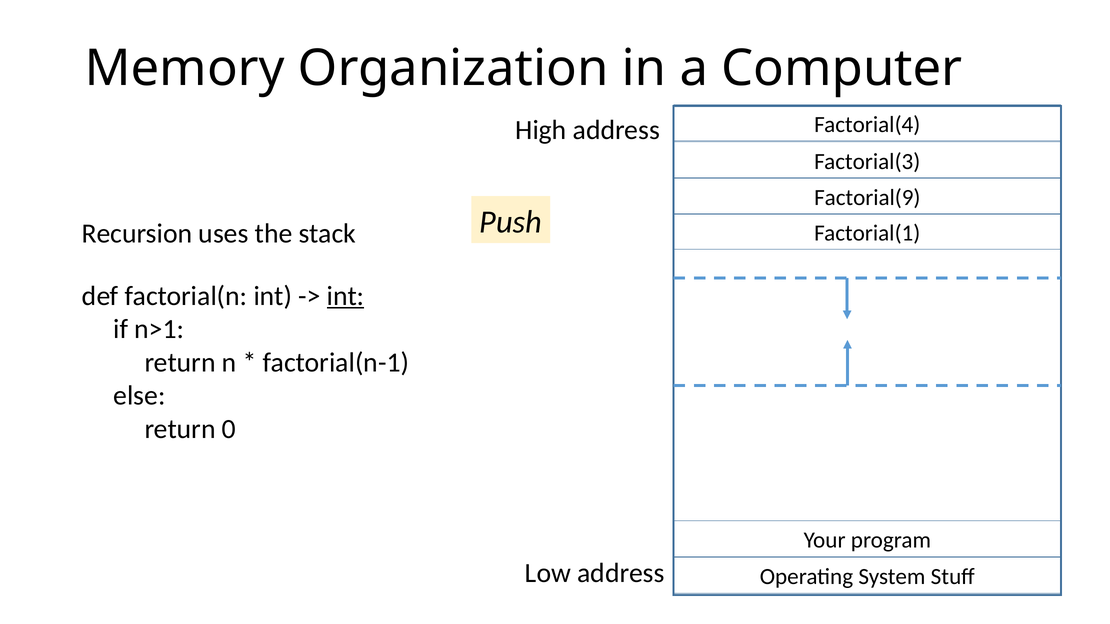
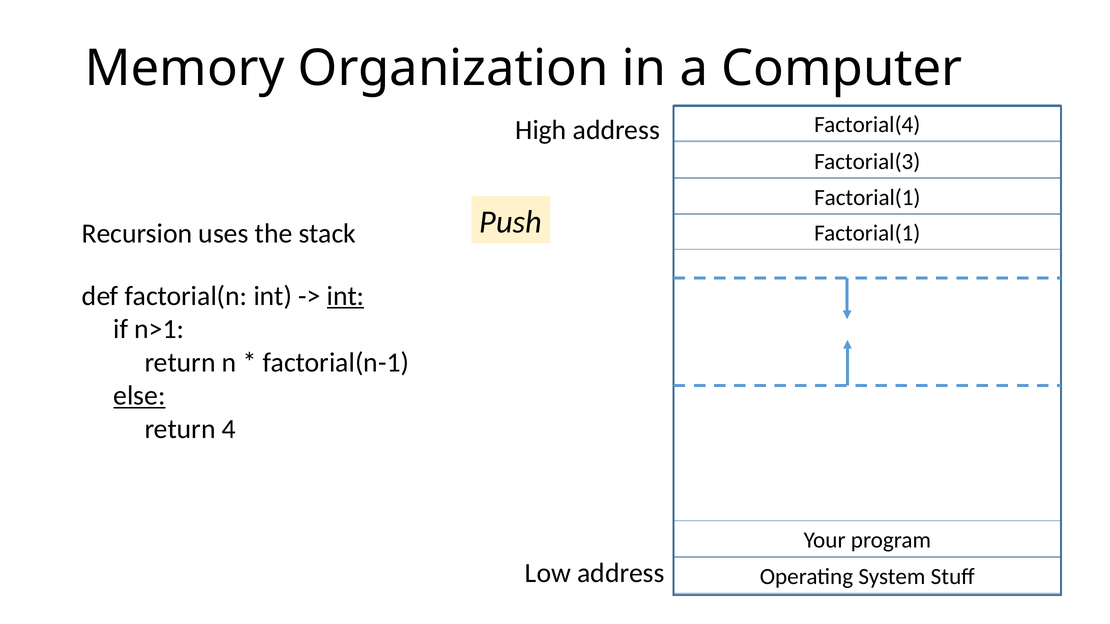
Factorial(9: Factorial(9 -> Factorial(1 (867, 198)
else underline: none -> present (139, 396)
0: 0 -> 4 (229, 429)
